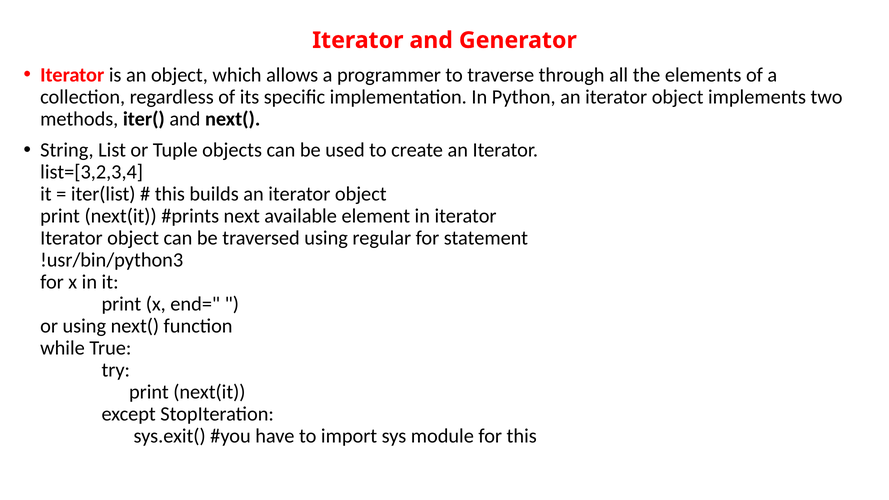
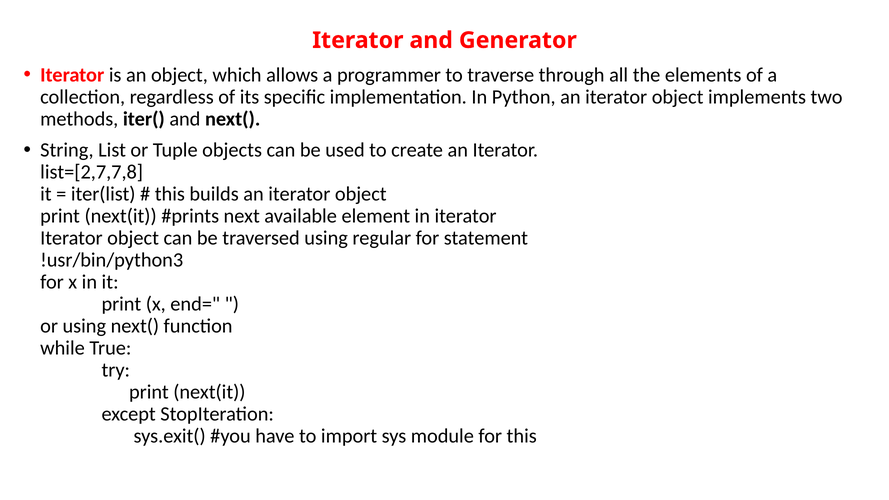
list=[3,2,3,4: list=[3,2,3,4 -> list=[2,7,7,8 (92, 172)
